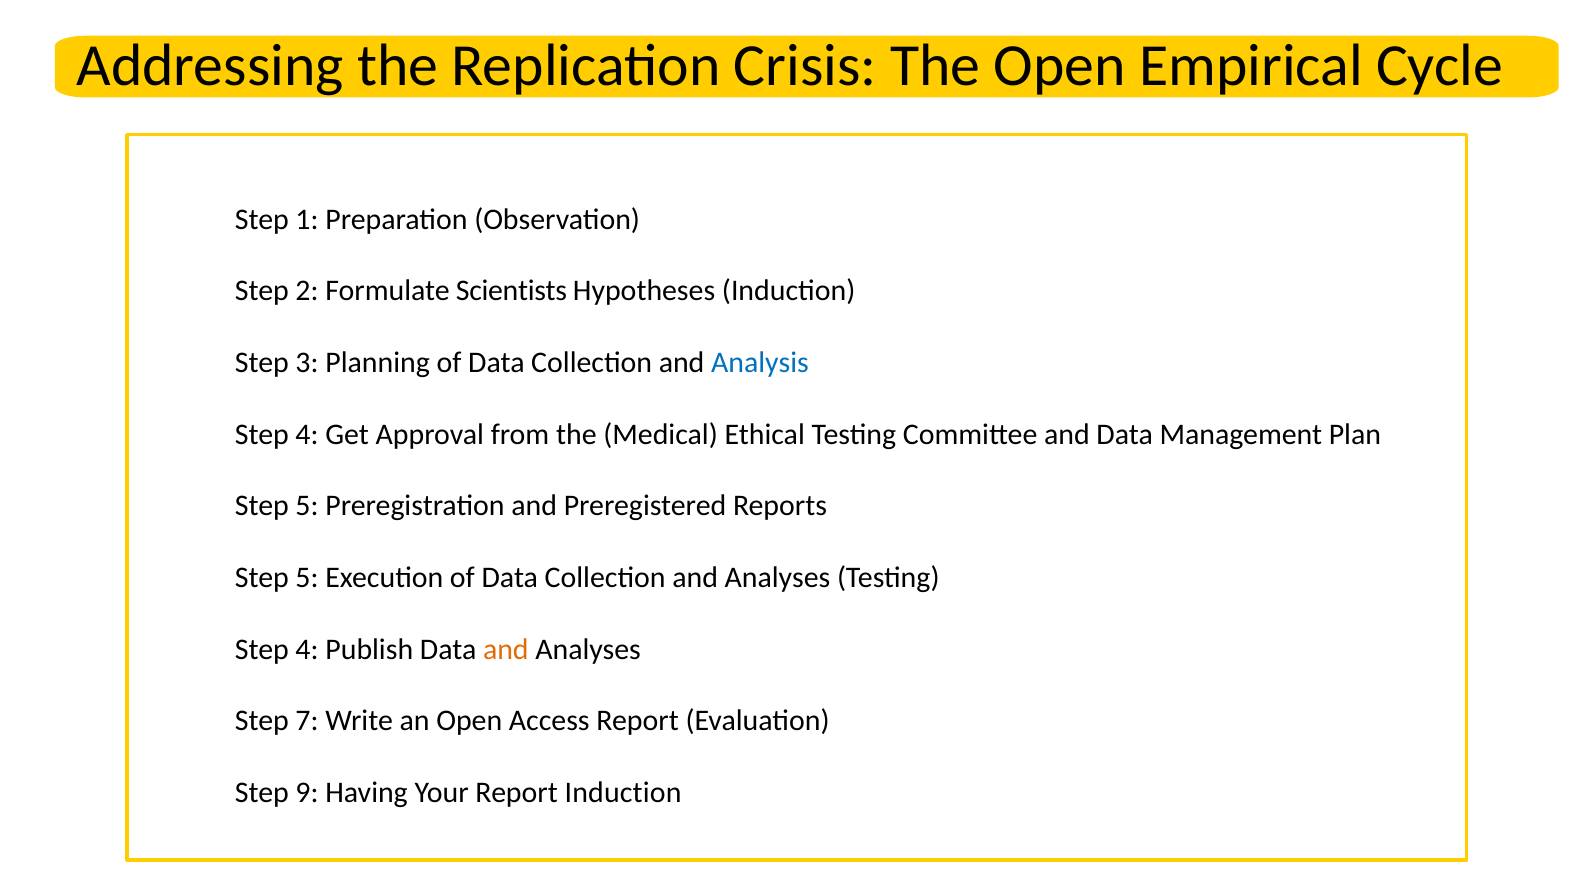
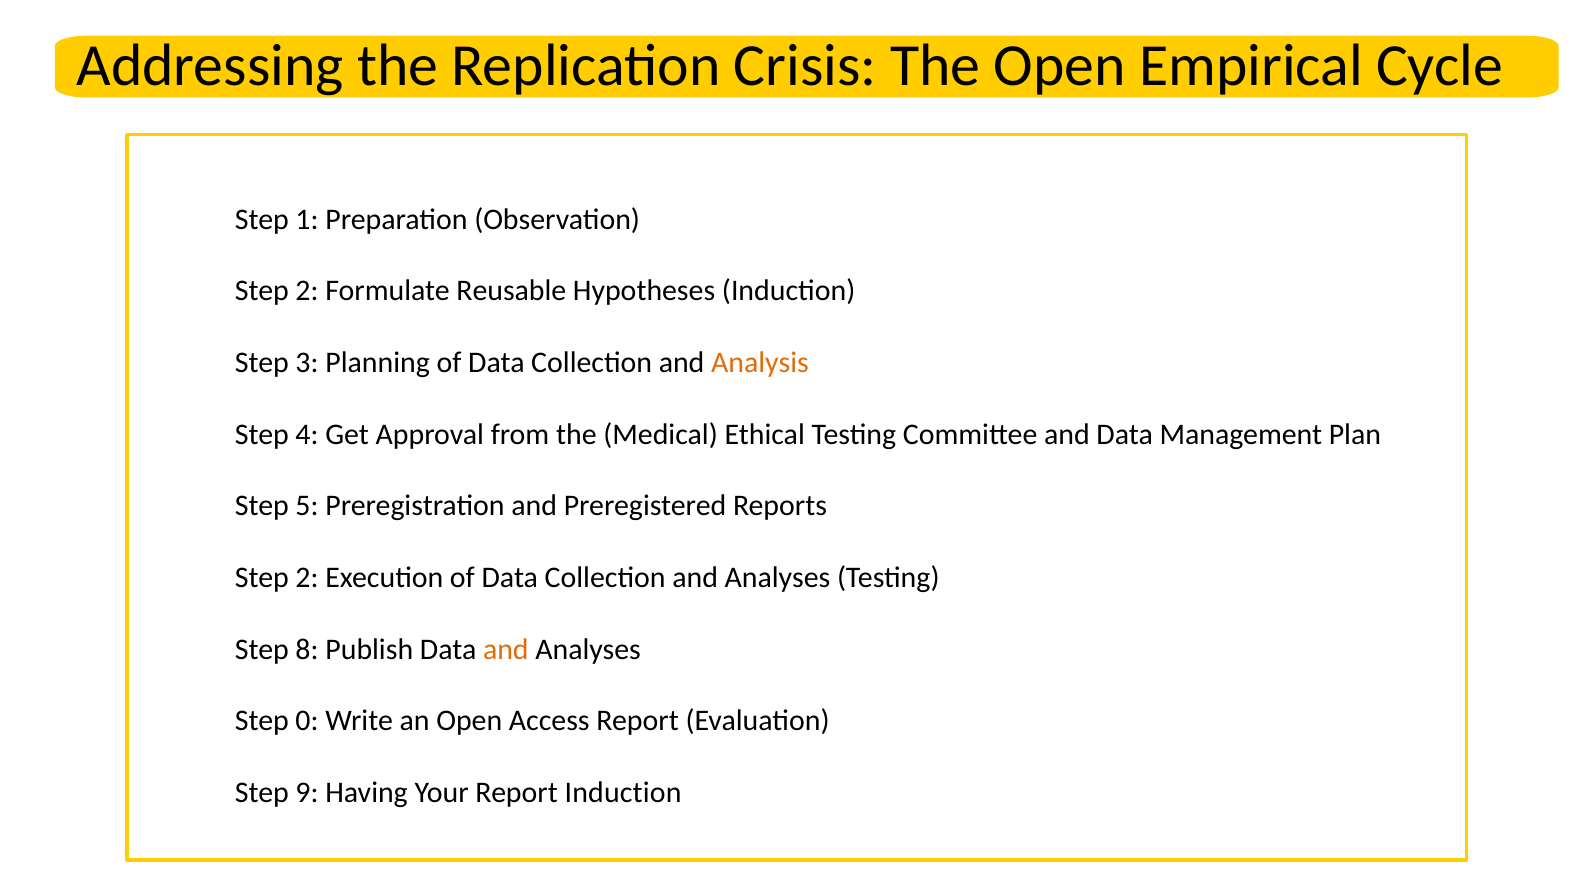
Scientists: Scientists -> Reusable (511, 291)
Analysis colour: blue -> orange (760, 363)
5: 5 -> 2 (307, 578)
4: 4 -> 8 (307, 650)
7: 7 -> 0 (307, 721)
